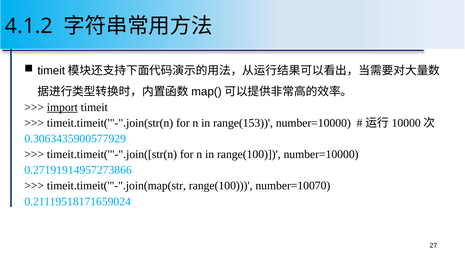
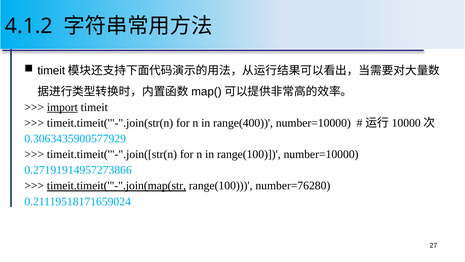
range(153: range(153 -> range(400 (243, 123)
timeit.timeit('"-".join(map(str underline: none -> present (116, 186)
number=10070: number=10070 -> number=76280 (293, 186)
